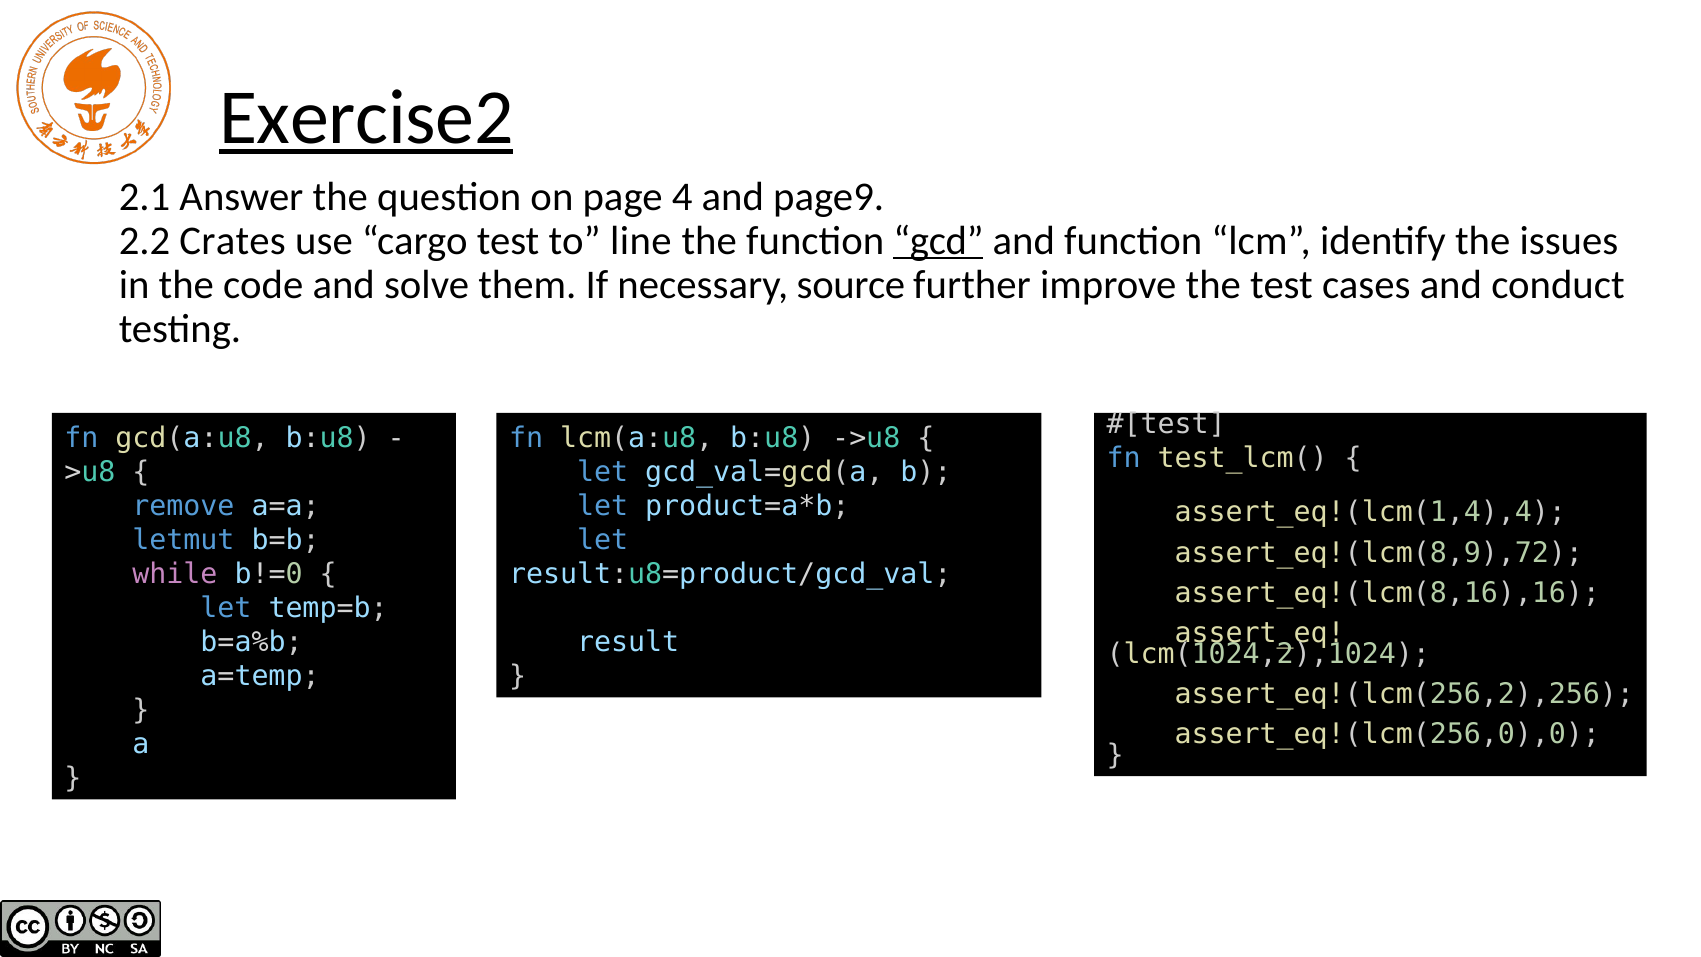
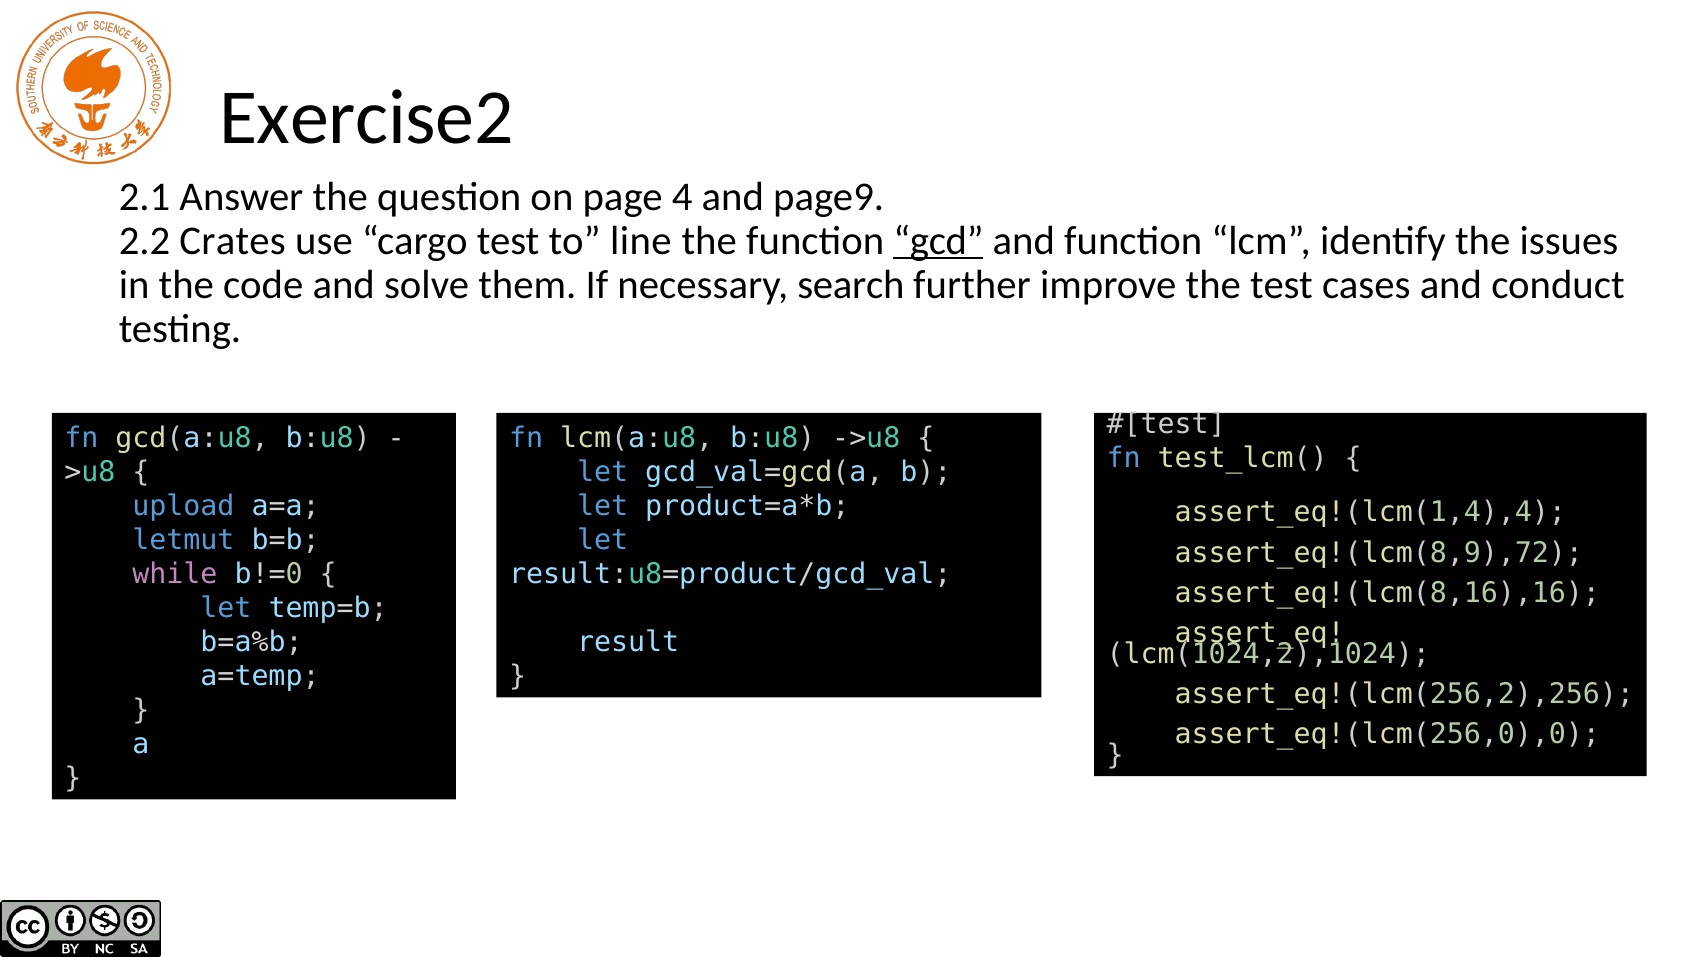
Exercise2 underline: present -> none (366, 118)
source: source -> search (851, 285)
remove: remove -> upload (183, 506)
